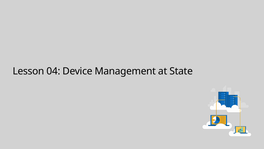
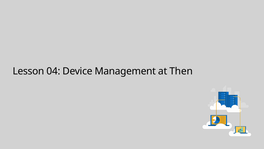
State: State -> Then (181, 71)
